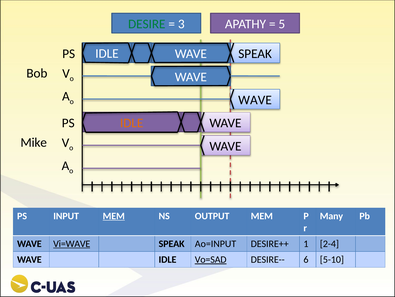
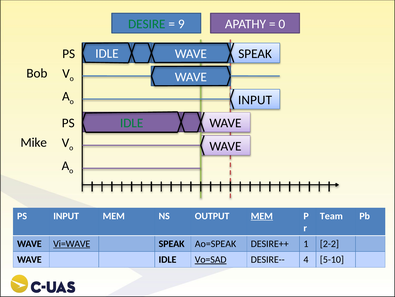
3: 3 -> 9 (181, 24)
5: 5 -> 0 (282, 24)
WAVE: WAVE -> INPUT (255, 100)
IDLE colour: orange -> green (132, 123)
MEM underline: present -> none (114, 215)
MEM underline: none -> present (262, 215)
Many: Many -> Team (331, 215)
Ao=INPUT: Ao=INPUT -> Ao=SPEAK (216, 243)
2-4: 2-4 -> 2-2 (329, 243)
6: 6 -> 4 (306, 259)
